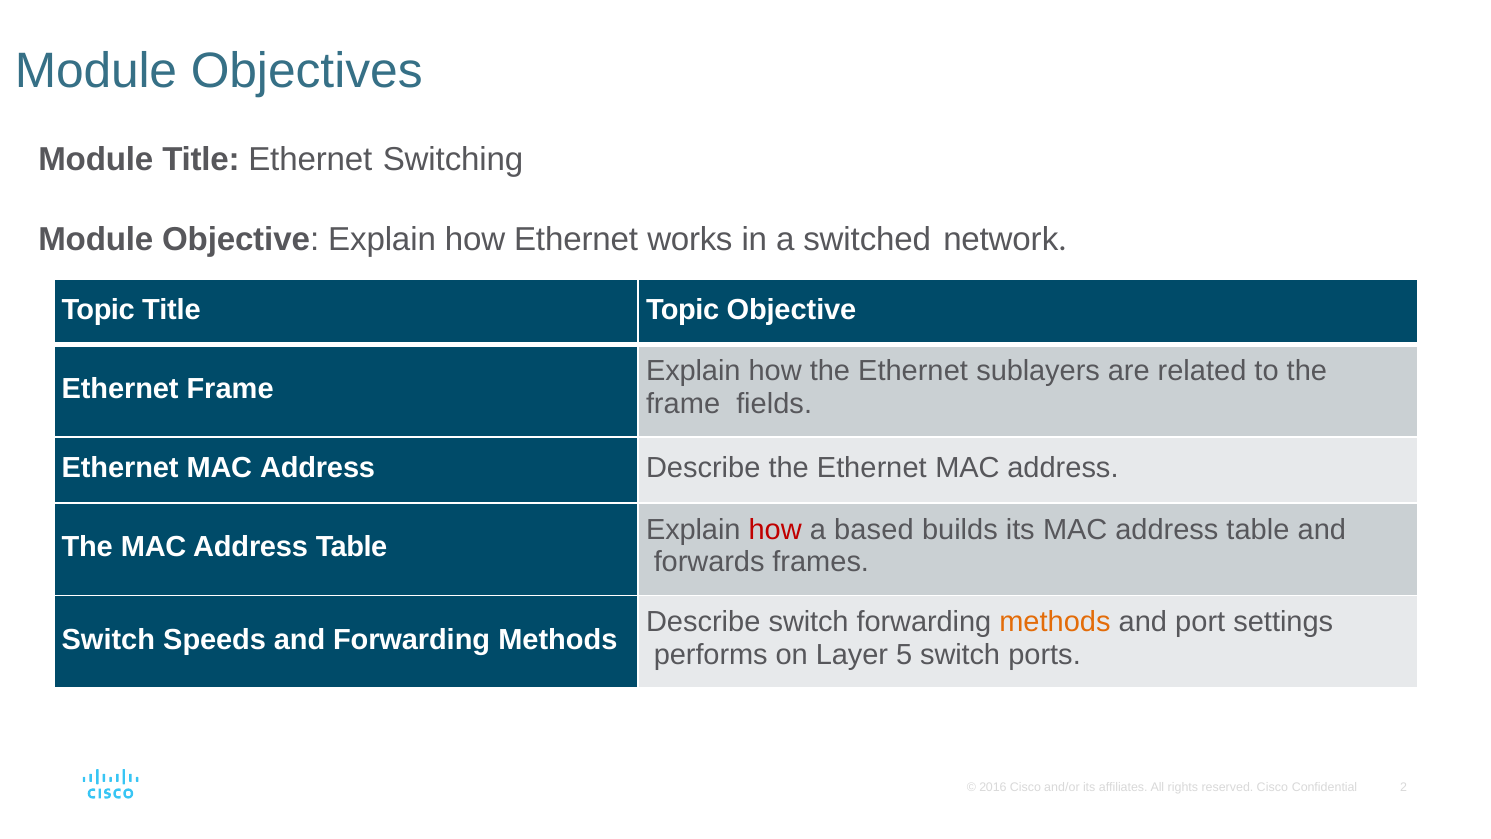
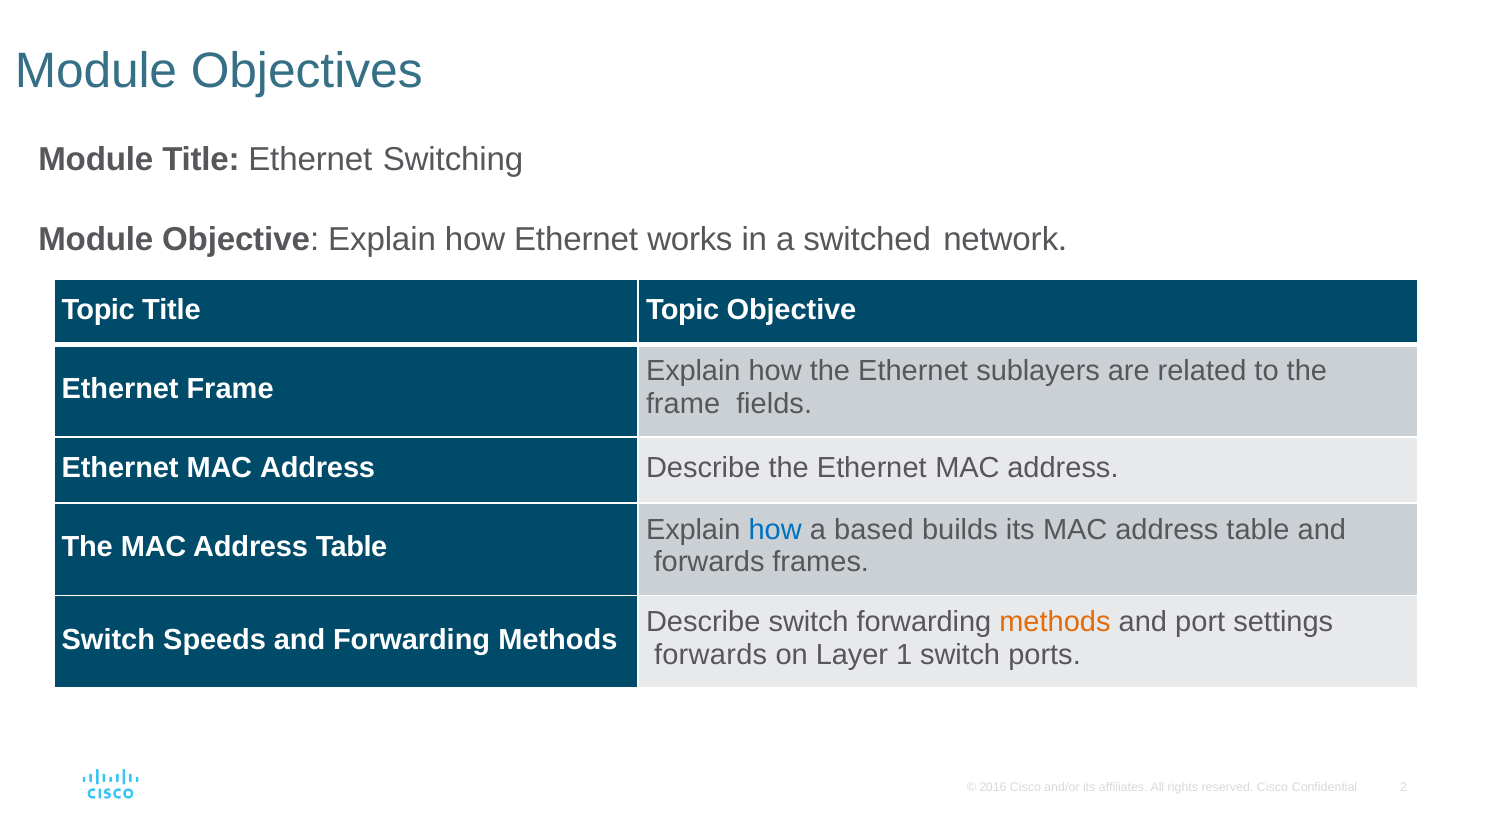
how colour: red -> blue (775, 530)
performs: performs -> forwards (711, 655)
5: 5 -> 1 (904, 655)
